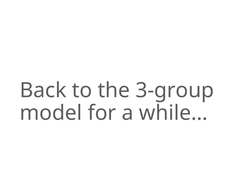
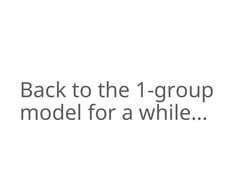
3-group: 3-group -> 1-group (175, 90)
